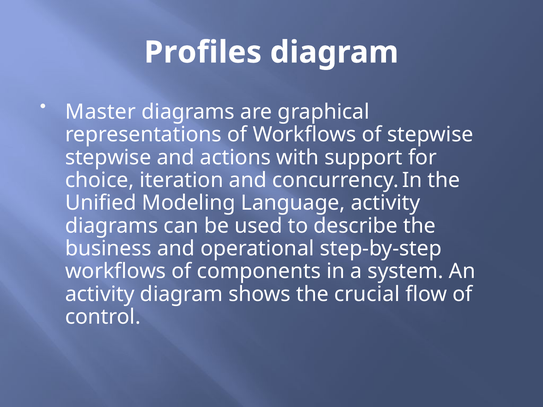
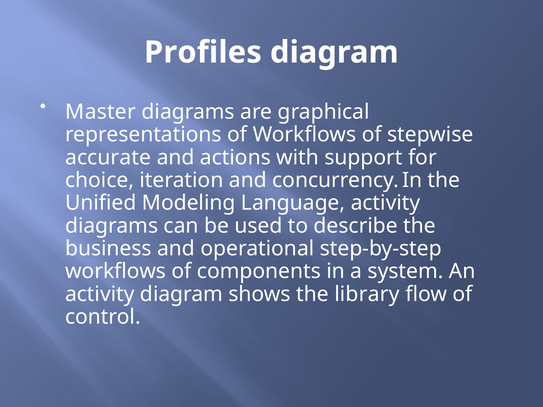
stepwise: stepwise -> accurate (108, 157)
crucial: crucial -> library (367, 294)
